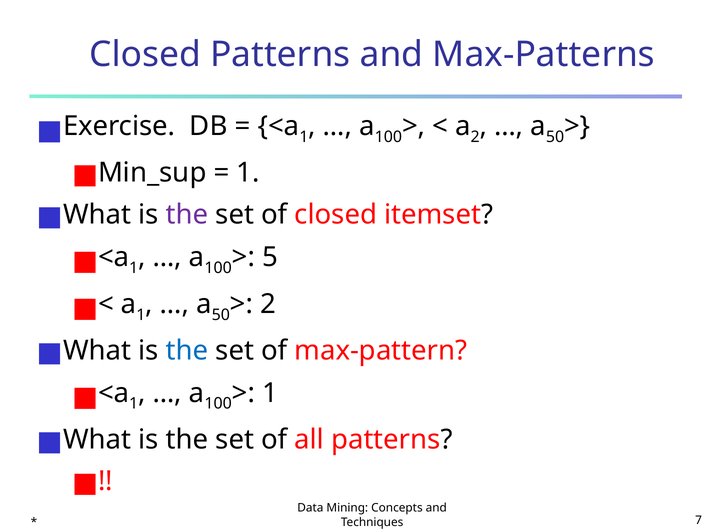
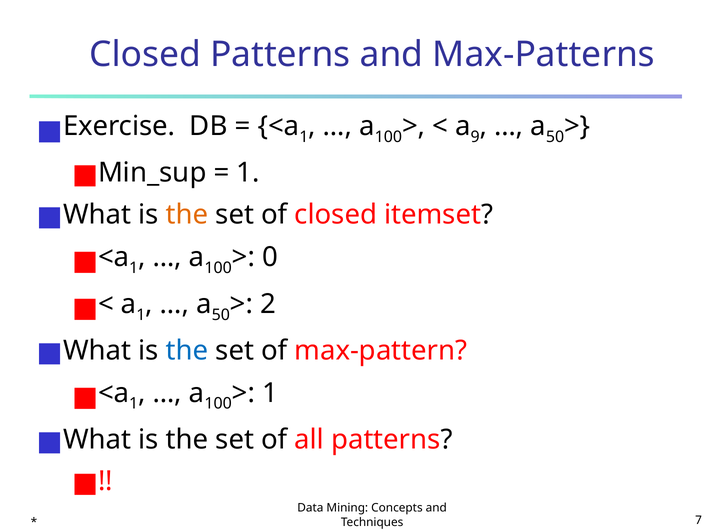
2: 2 -> 9 (475, 137)
the colour: purple -> orange (187, 215)
5: 5 -> 0 (270, 257)
